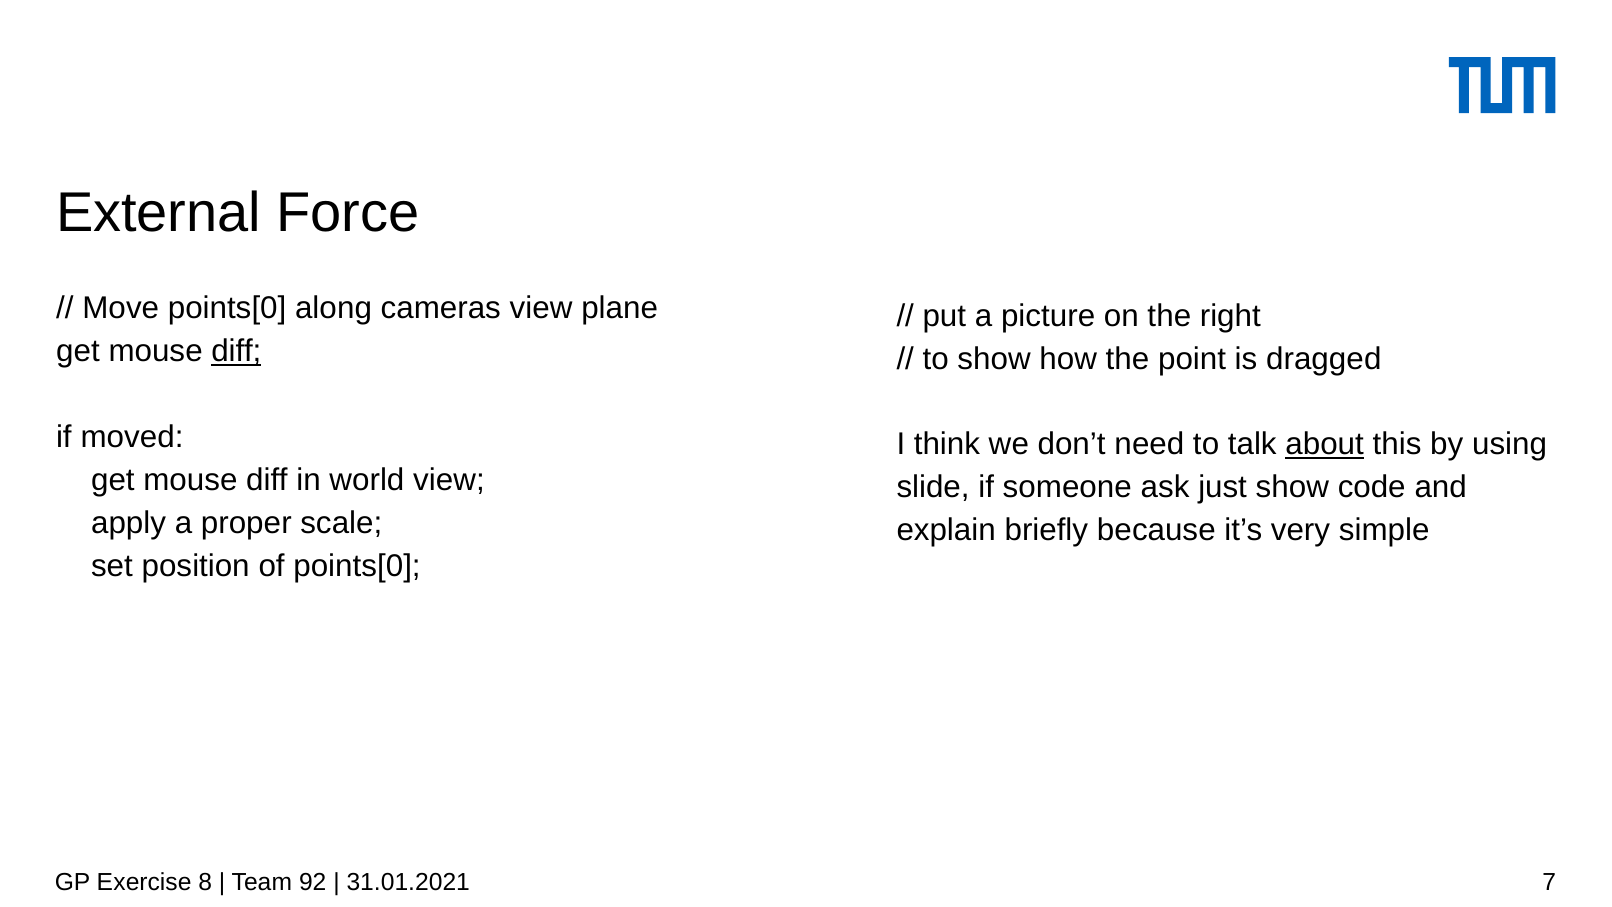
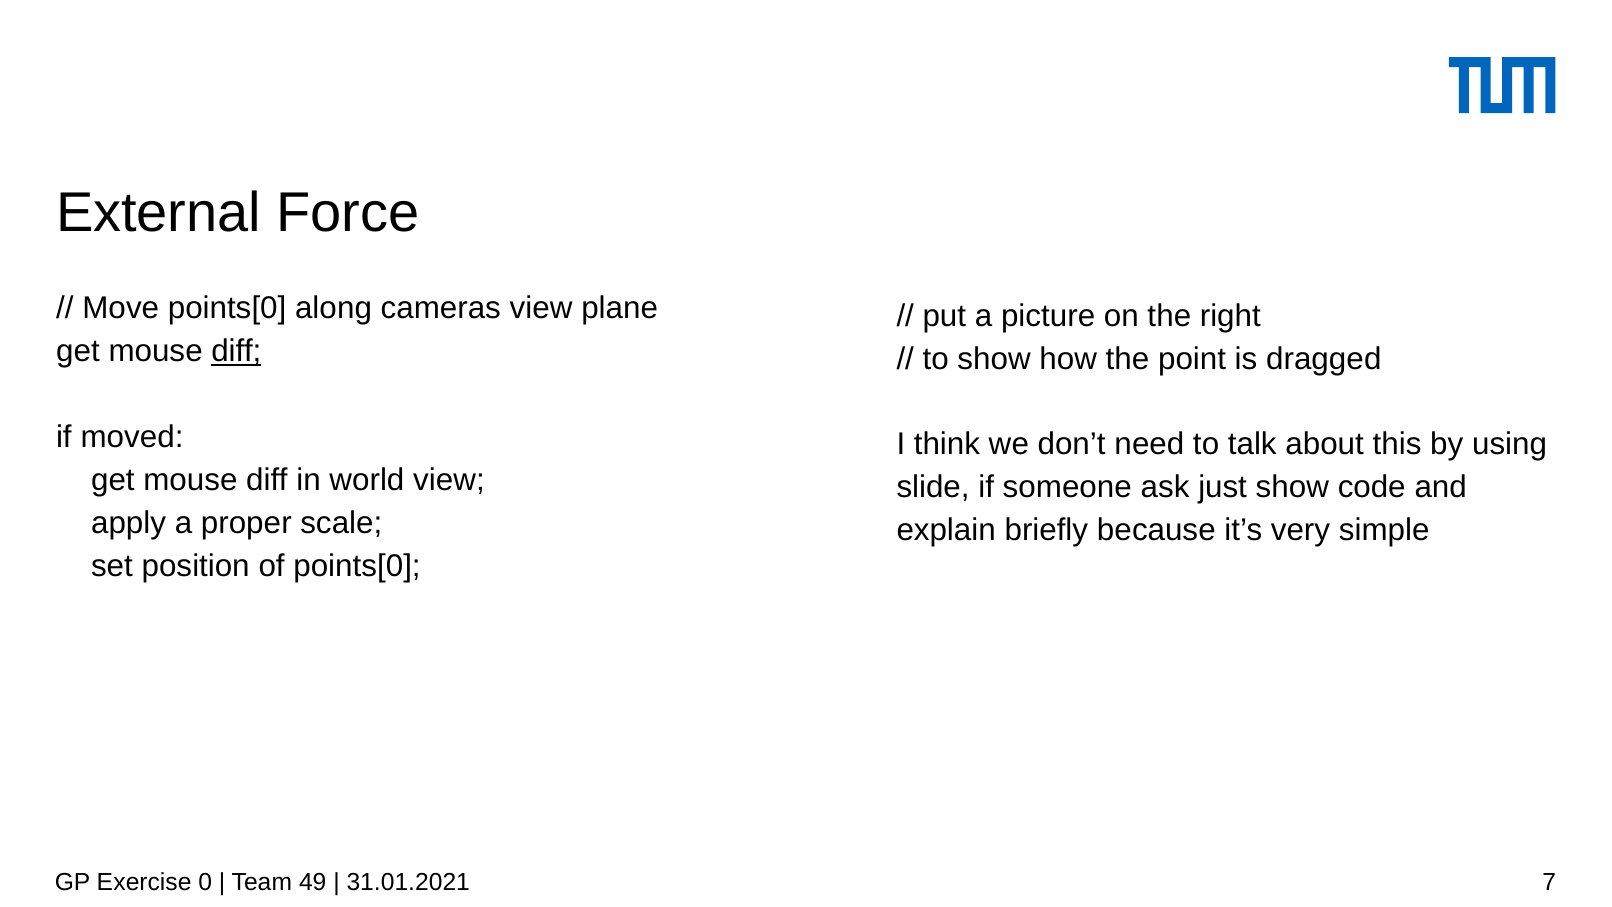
about underline: present -> none (1325, 445)
8: 8 -> 0 (205, 882)
92: 92 -> 49 (313, 882)
